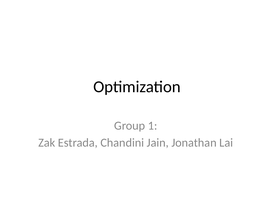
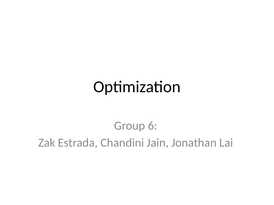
1: 1 -> 6 (153, 126)
